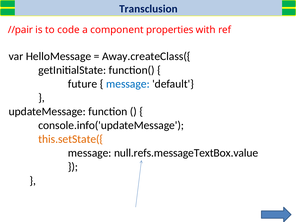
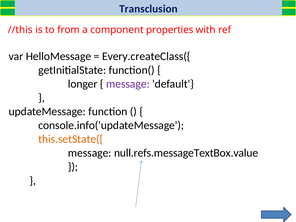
//pair: //pair -> //this (20, 30)
code: code -> from (69, 30)
Away.createClass({: Away.createClass({ -> Every.createClass({ (146, 56)
future: future -> longer (83, 84)
message colour: blue -> purple (128, 84)
